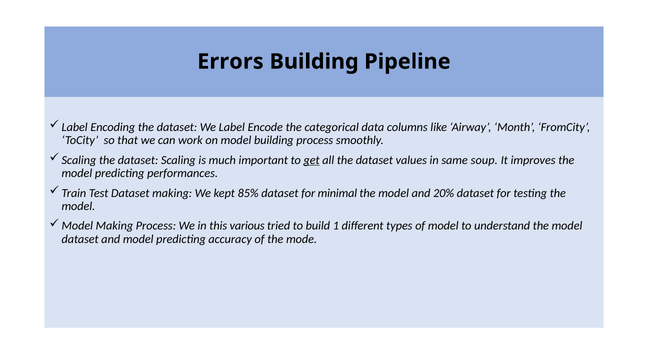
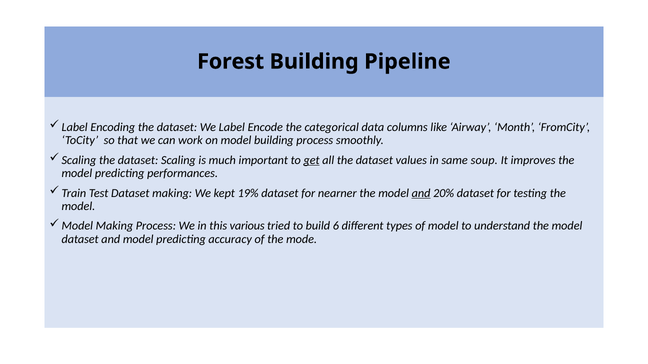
Errors: Errors -> Forest (231, 62)
85%: 85% -> 19% (248, 193)
minimal: minimal -> nearner (337, 193)
and underline: none -> present (421, 193)
1: 1 -> 6 (336, 226)
